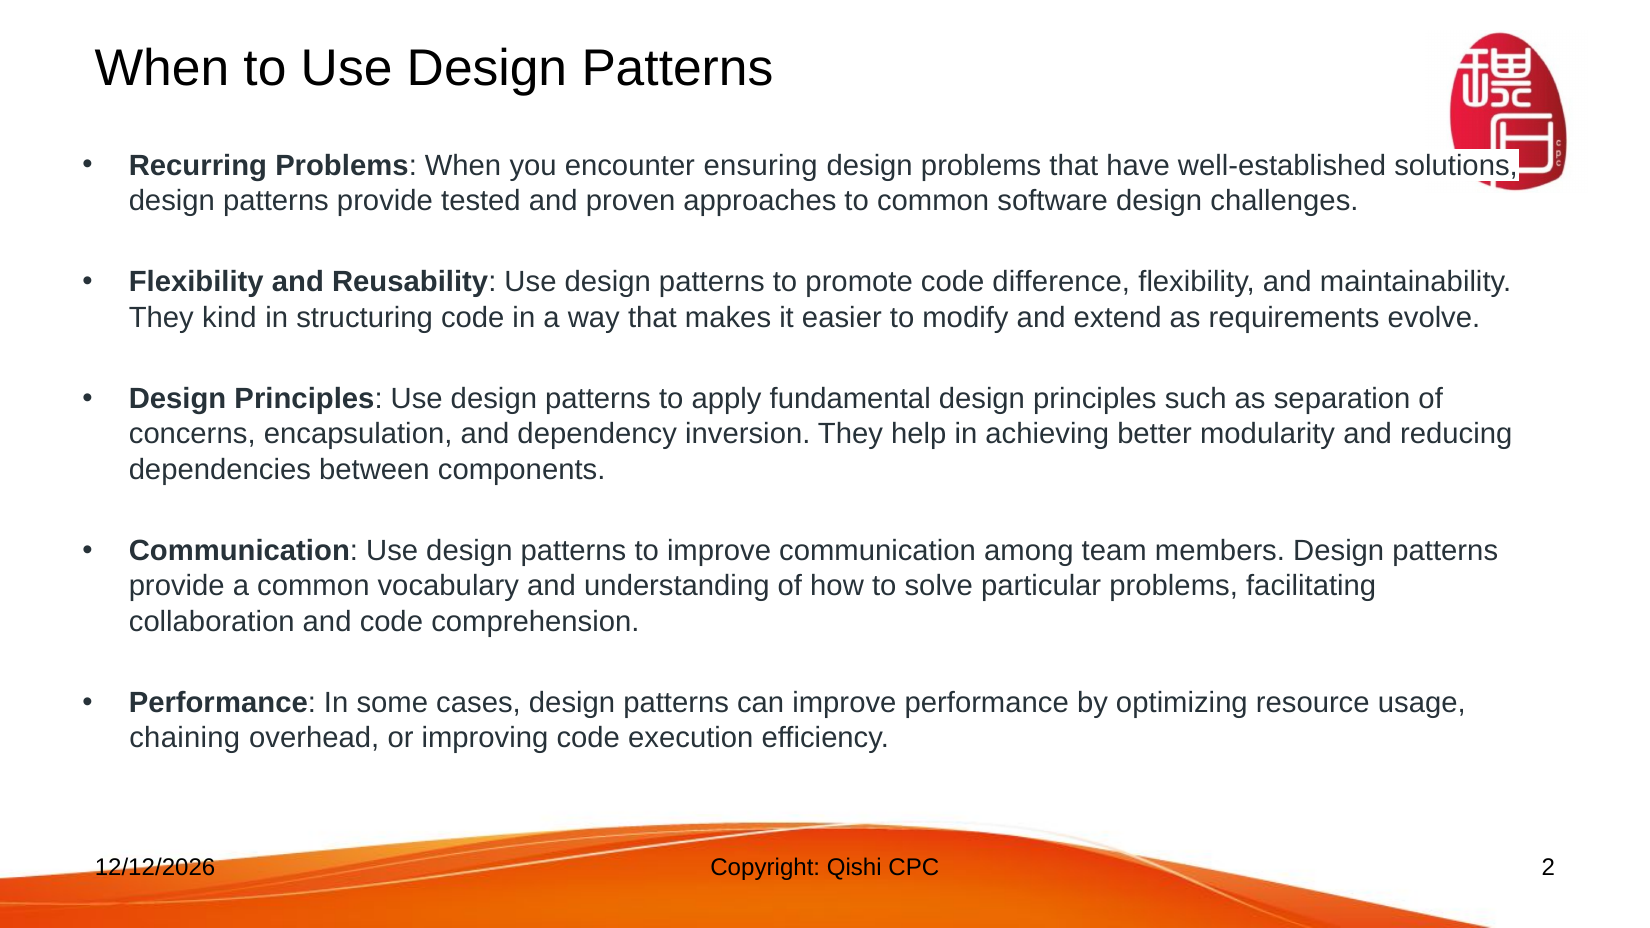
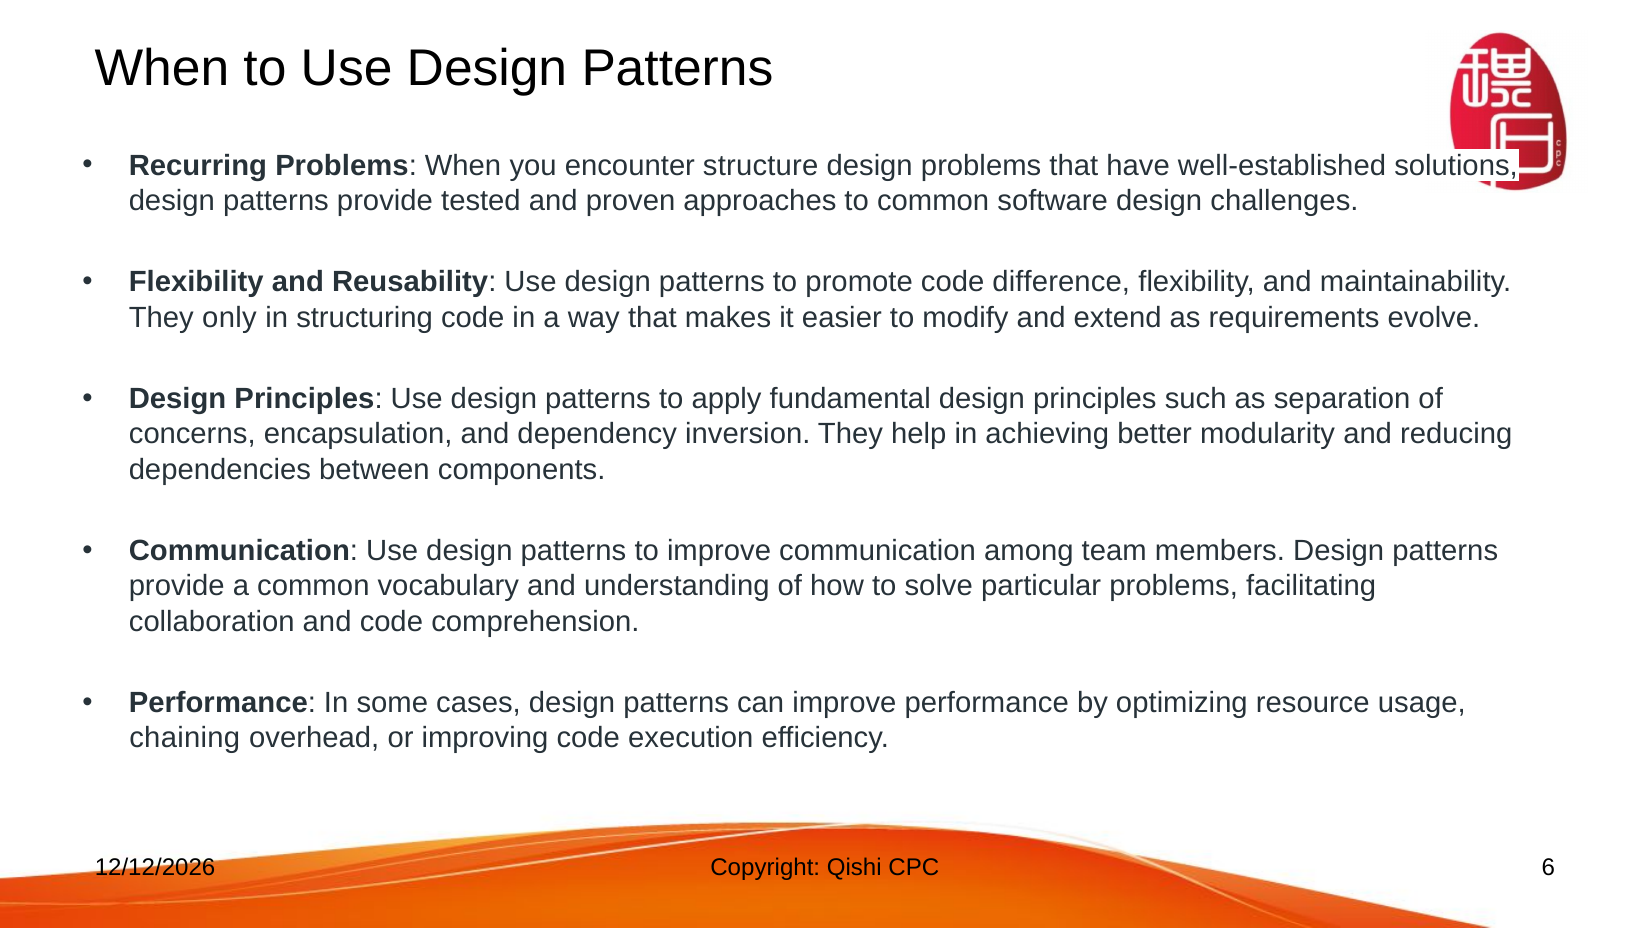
ensuring: ensuring -> structure (761, 165)
kind: kind -> only (229, 317)
2: 2 -> 6 (1548, 868)
